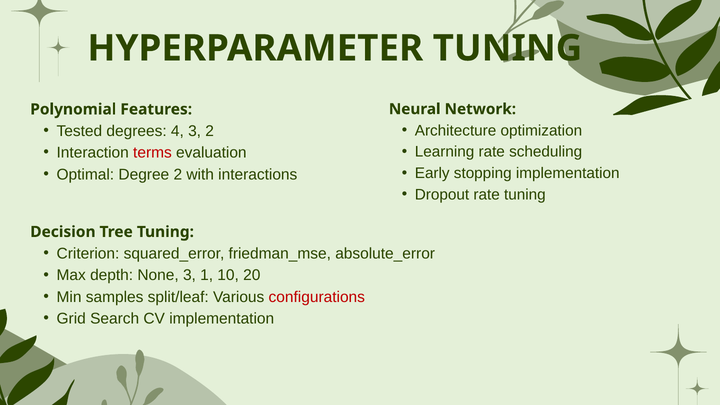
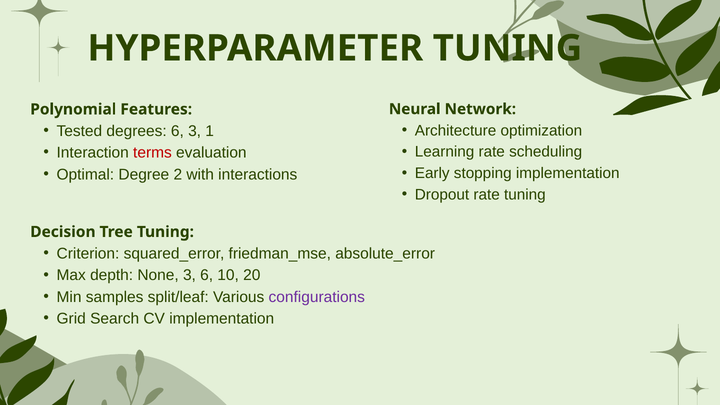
degrees 4: 4 -> 6 (177, 131)
3 2: 2 -> 1 (210, 131)
3 1: 1 -> 6 (207, 275)
configurations colour: red -> purple (317, 297)
